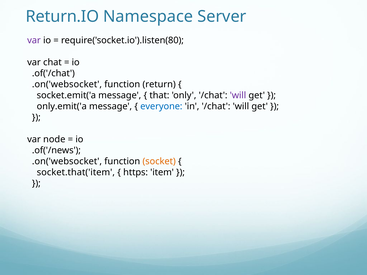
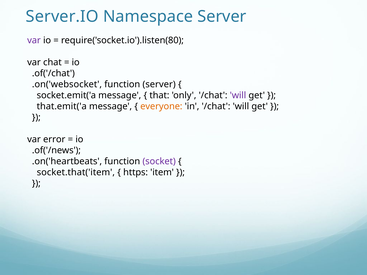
Return.IO: Return.IO -> Server.IO (62, 16)
function return: return -> server (159, 84)
only.emit('a: only.emit('a -> that.emit('a (62, 106)
everyone colour: blue -> orange (161, 106)
node: node -> error (54, 140)
.on('websocket: .on('websocket -> .on('heartbeats (67, 162)
socket colour: orange -> purple (159, 162)
